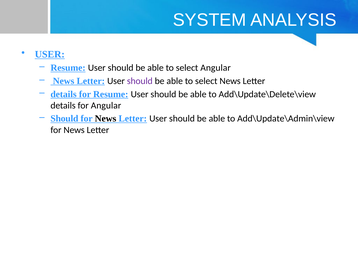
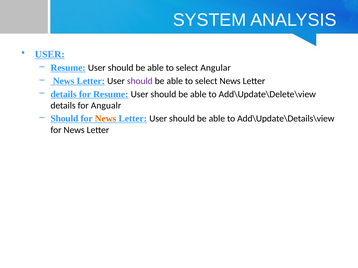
for Angular: Angular -> Angualr (106, 106)
News colour: black -> orange (106, 119)
Add\Update\Admin\view: Add\Update\Admin\view -> Add\Update\Details\view (286, 119)
